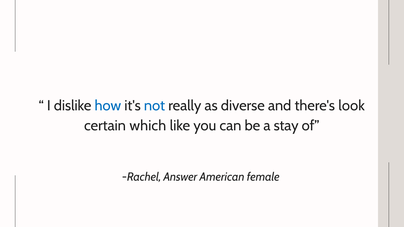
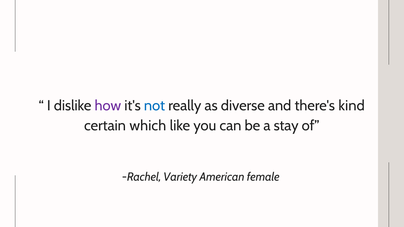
how colour: blue -> purple (108, 106)
look: look -> kind (352, 106)
Answer: Answer -> Variety (180, 177)
